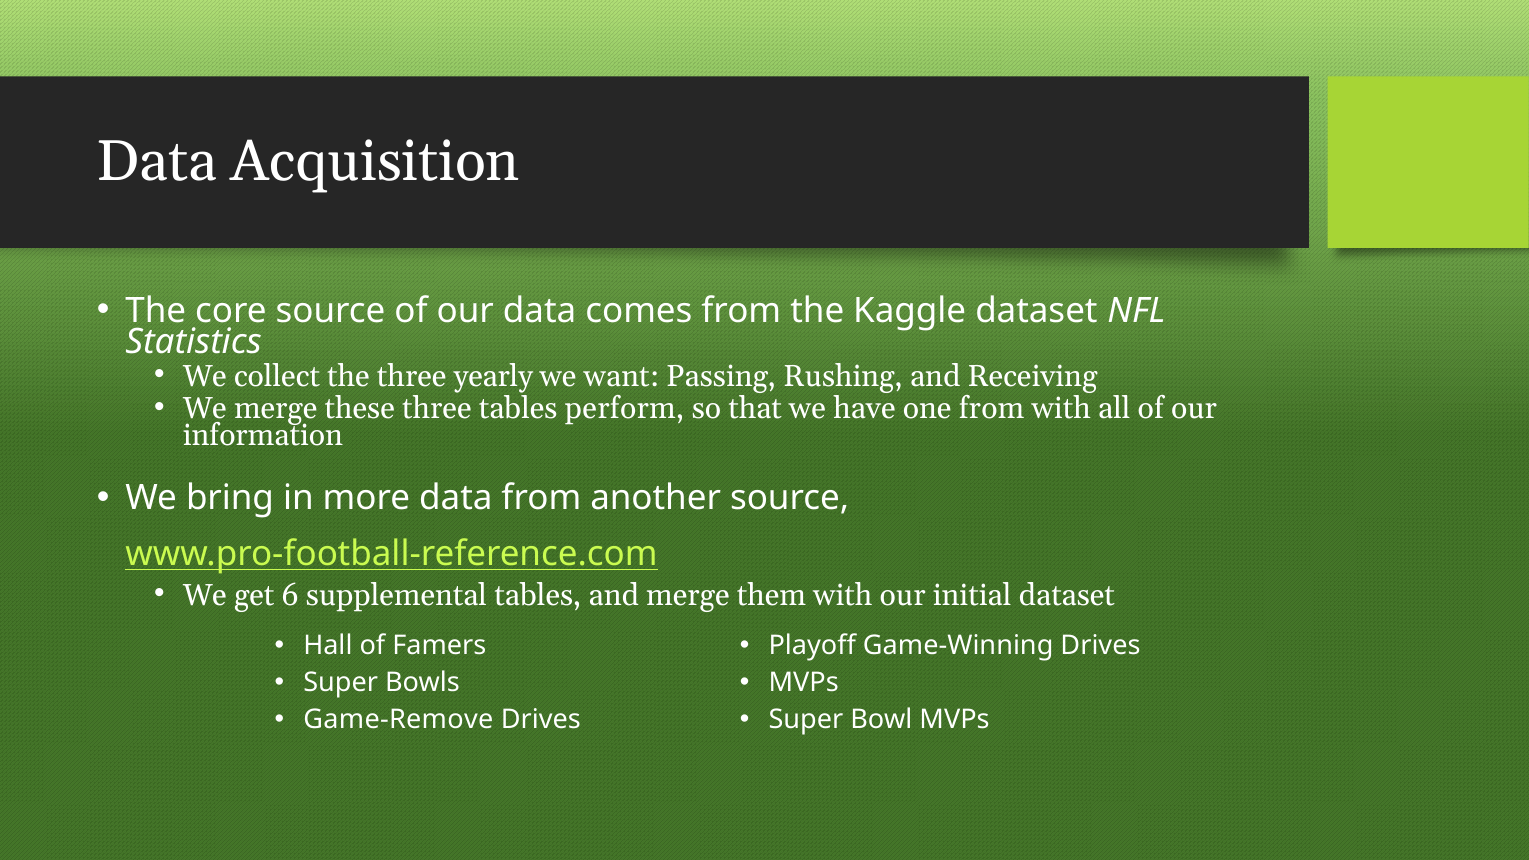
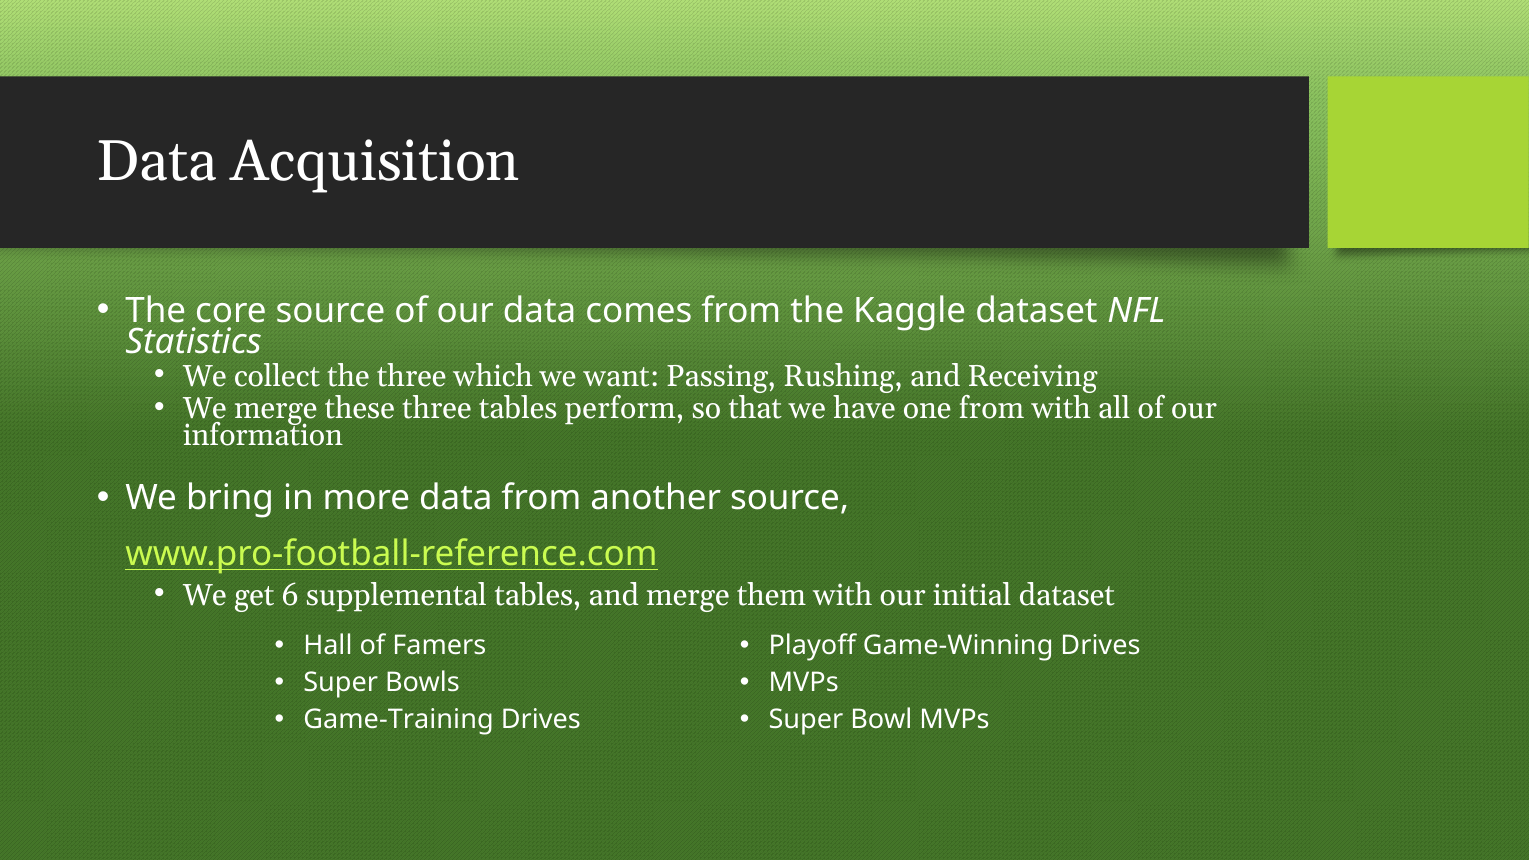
yearly: yearly -> which (493, 377)
Game-Remove: Game-Remove -> Game-Training (399, 720)
